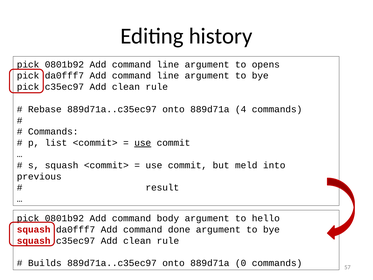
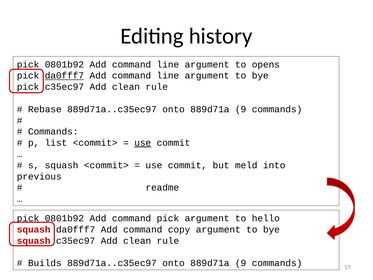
da0fff7 underline: none -> present (64, 76)
4: 4 -> 9 (241, 109)
result: result -> readme (162, 187)
command body: body -> pick (168, 218)
done: done -> copy (179, 229)
0: 0 -> 9 (241, 263)
